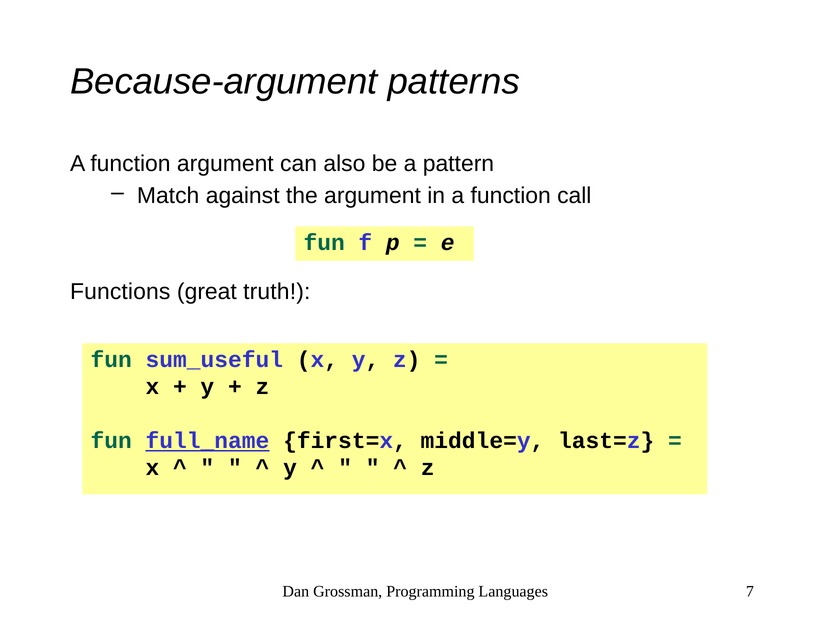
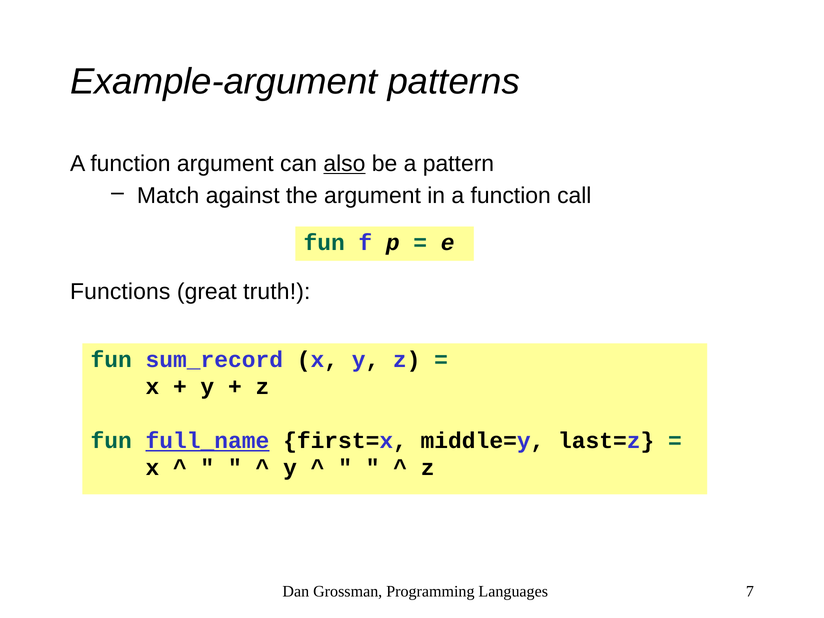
Because-argument: Because-argument -> Example-argument (224, 82)
also underline: none -> present (344, 164)
sum_useful: sum_useful -> sum_record (214, 360)
